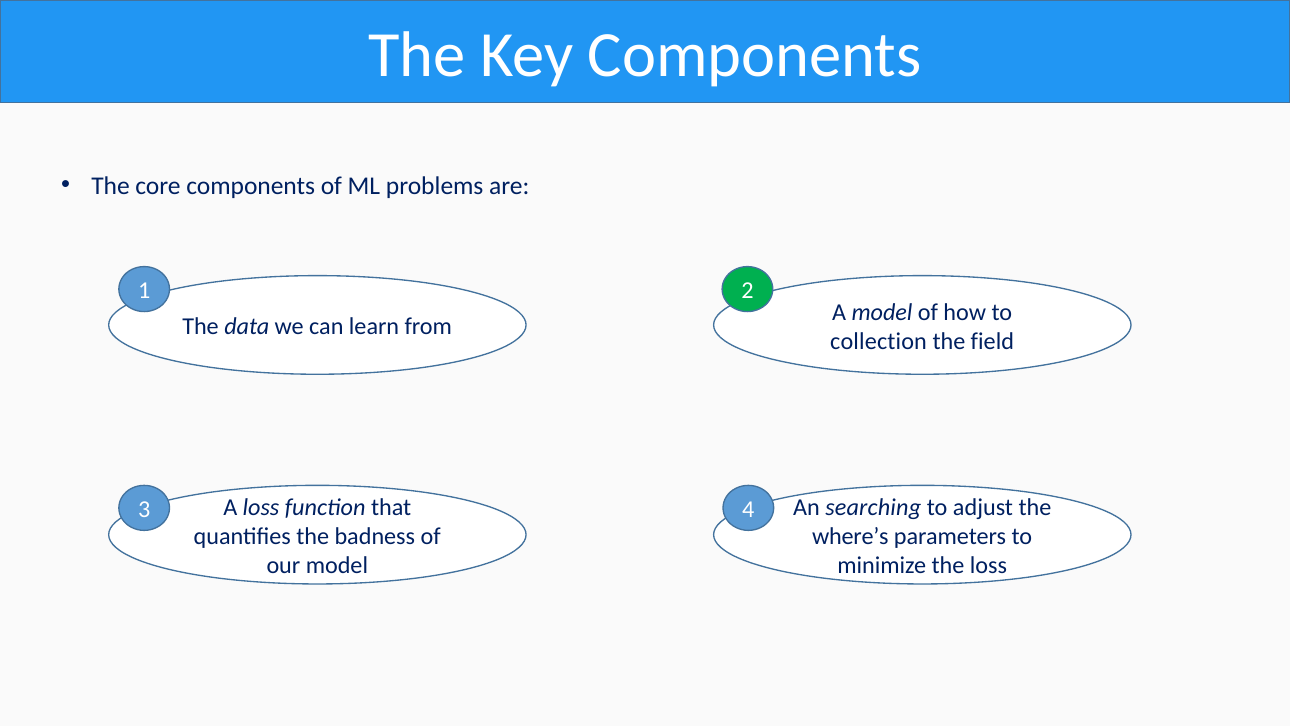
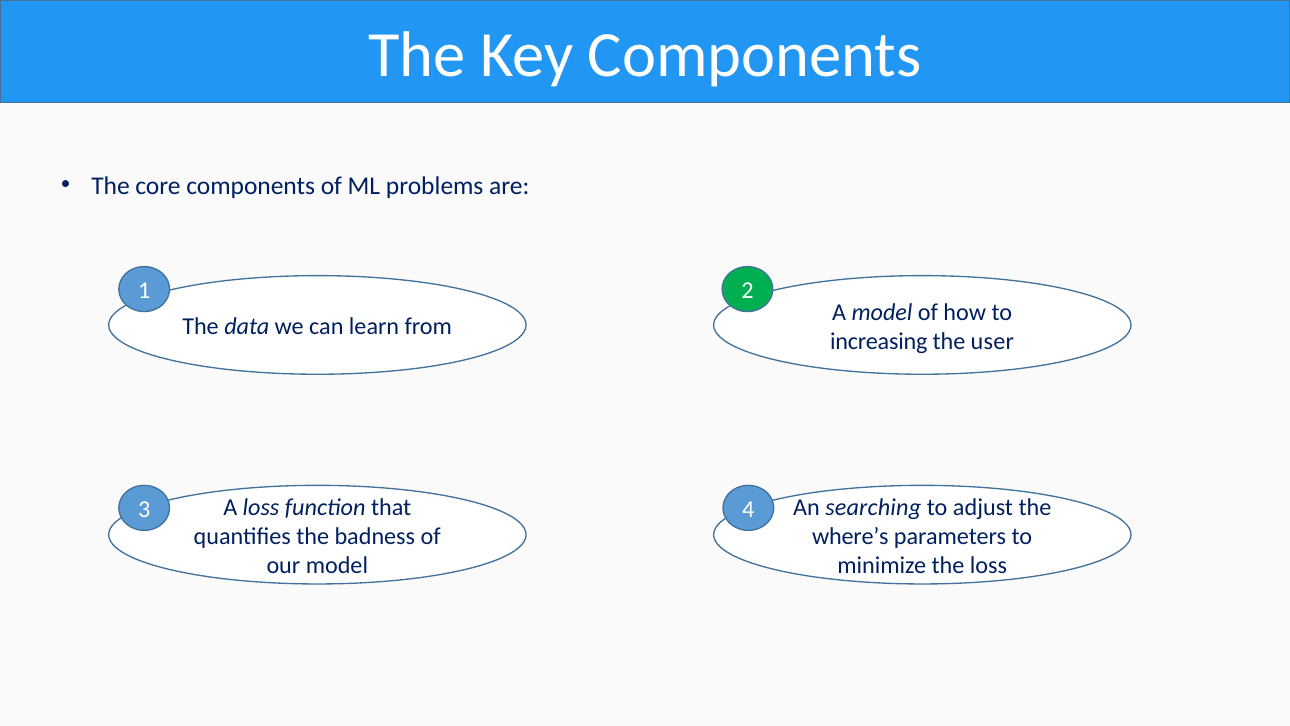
collection: collection -> increasing (879, 341)
field: field -> user (992, 341)
